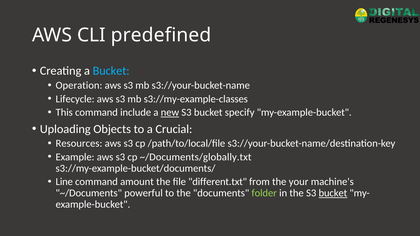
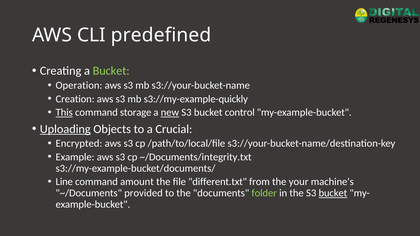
Bucket colour: light blue -> light green (111, 71)
Lifecycle: Lifecycle -> Creation (75, 99)
s3://my-example-classes: s3://my-example-classes -> s3://my-example-quickly (196, 99)
This underline: none -> present (64, 112)
include: include -> storage (136, 112)
specify: specify -> control (240, 112)
Uploading underline: none -> present (65, 129)
Resources: Resources -> Encrypted (79, 144)
~/Documents/globally.txt: ~/Documents/globally.txt -> ~/Documents/integrity.txt (196, 157)
powerful: powerful -> provided (143, 193)
